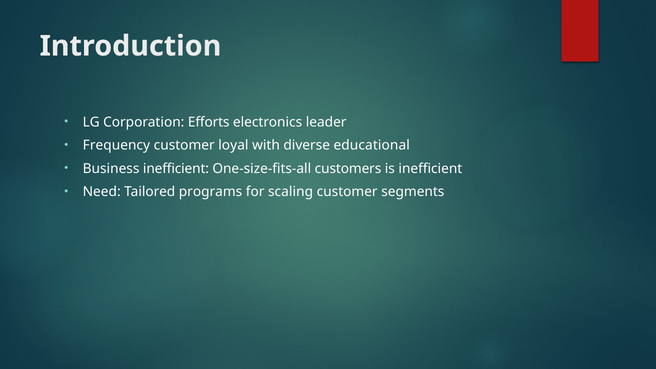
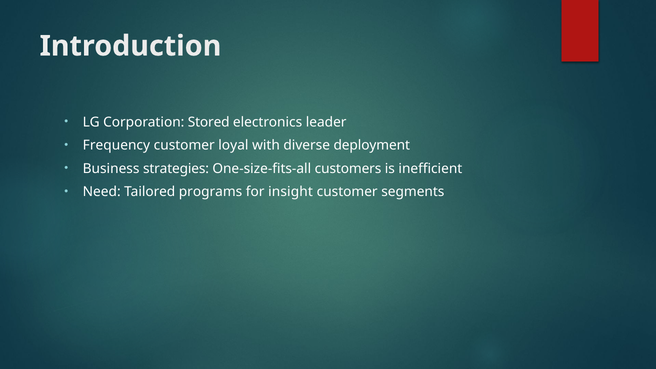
Efforts: Efforts -> Stored (209, 122)
educational: educational -> deployment (372, 145)
Business inefficient: inefficient -> strategies (176, 169)
scaling: scaling -> insight (290, 192)
